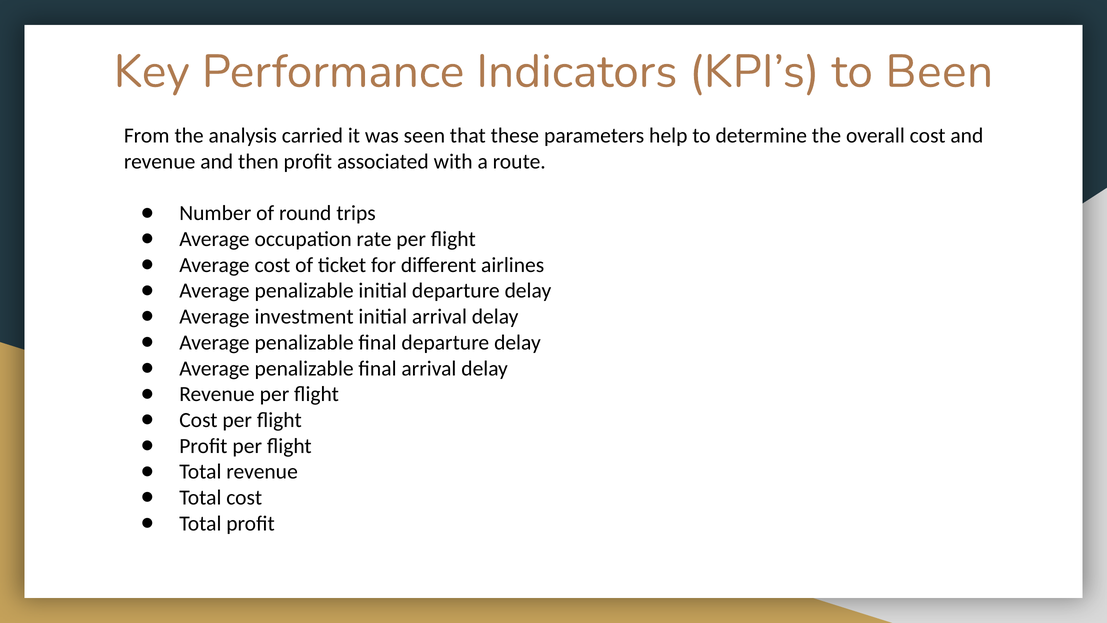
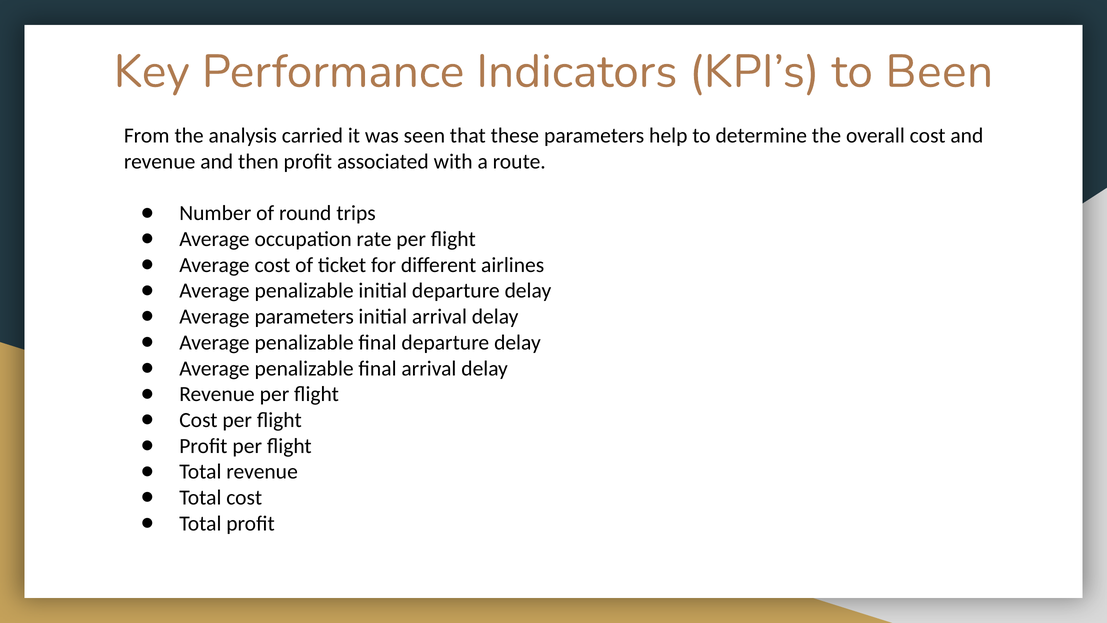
Average investment: investment -> parameters (304, 317)
